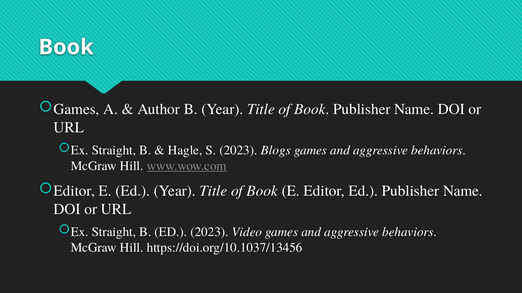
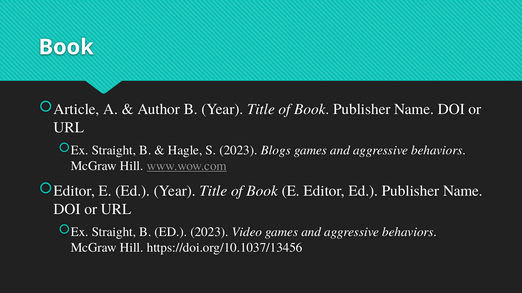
Games: Games -> Article (77, 109)
